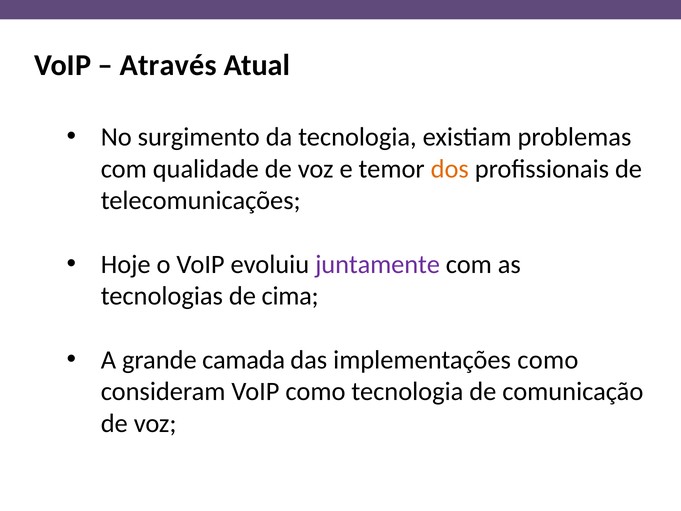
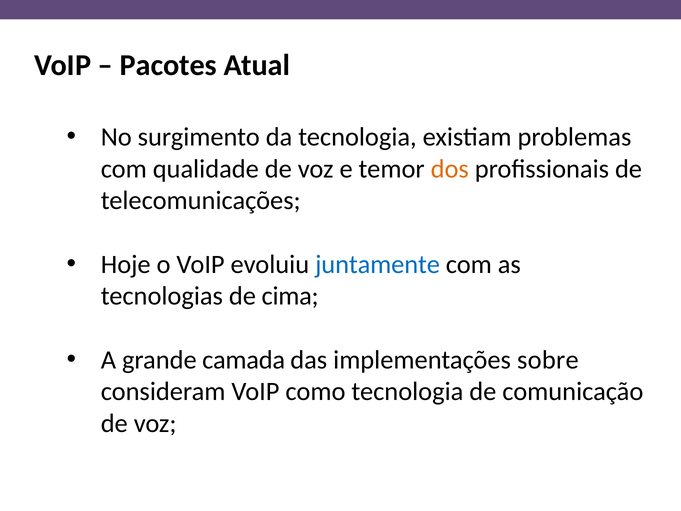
Através: Através -> Pacotes (168, 65)
juntamente colour: purple -> blue (378, 264)
implementações como: como -> sobre (548, 360)
